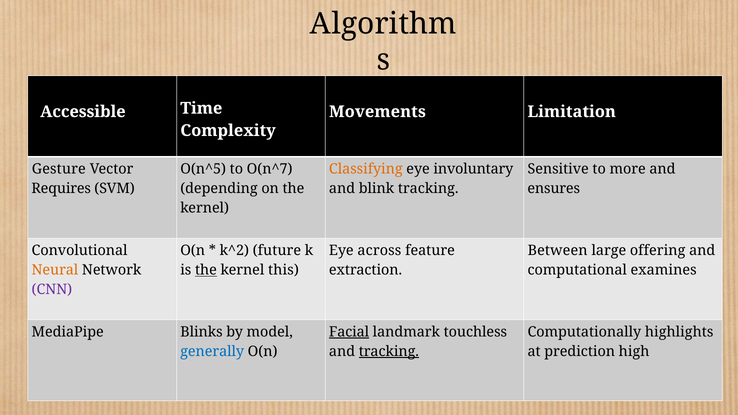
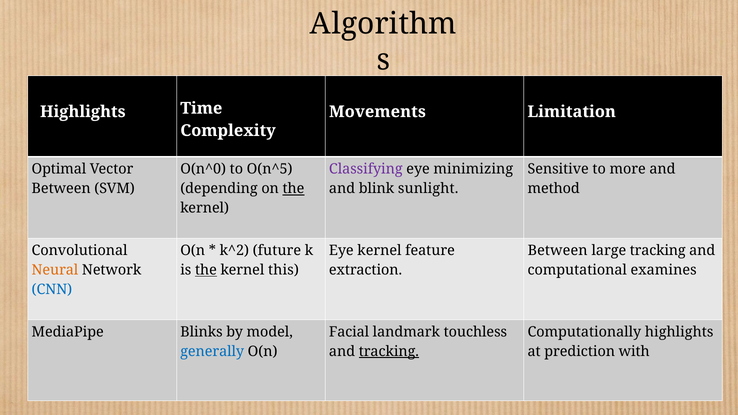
Accessible: Accessible -> Highlights (83, 112)
Gesture: Gesture -> Optimal (59, 169)
O(n^5: O(n^5 -> O(n^0 (203, 169)
O(n^7: O(n^7 -> O(n^5 (270, 169)
Classifying colour: orange -> purple (366, 169)
involuntary: involuntary -> minimizing (473, 169)
Requires: Requires -> Between (61, 189)
the underline: none -> present (293, 189)
blink tracking: tracking -> sunlight (428, 189)
ensures: ensures -> method (554, 189)
Eye across: across -> kernel (379, 251)
large offering: offering -> tracking (658, 251)
CNN colour: purple -> blue (52, 290)
Facial underline: present -> none (349, 332)
high: high -> with (634, 352)
